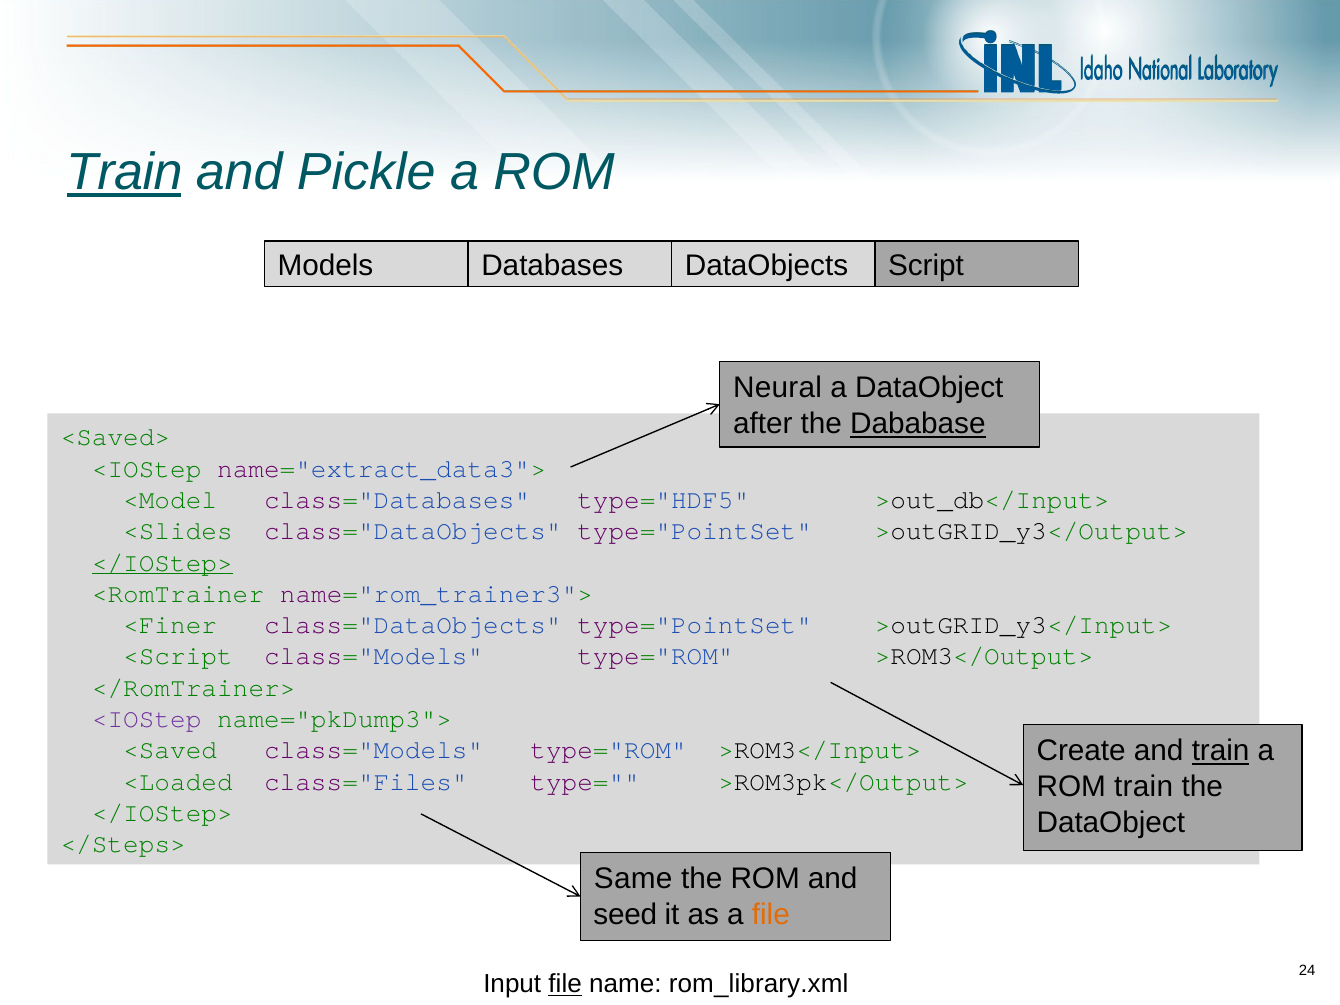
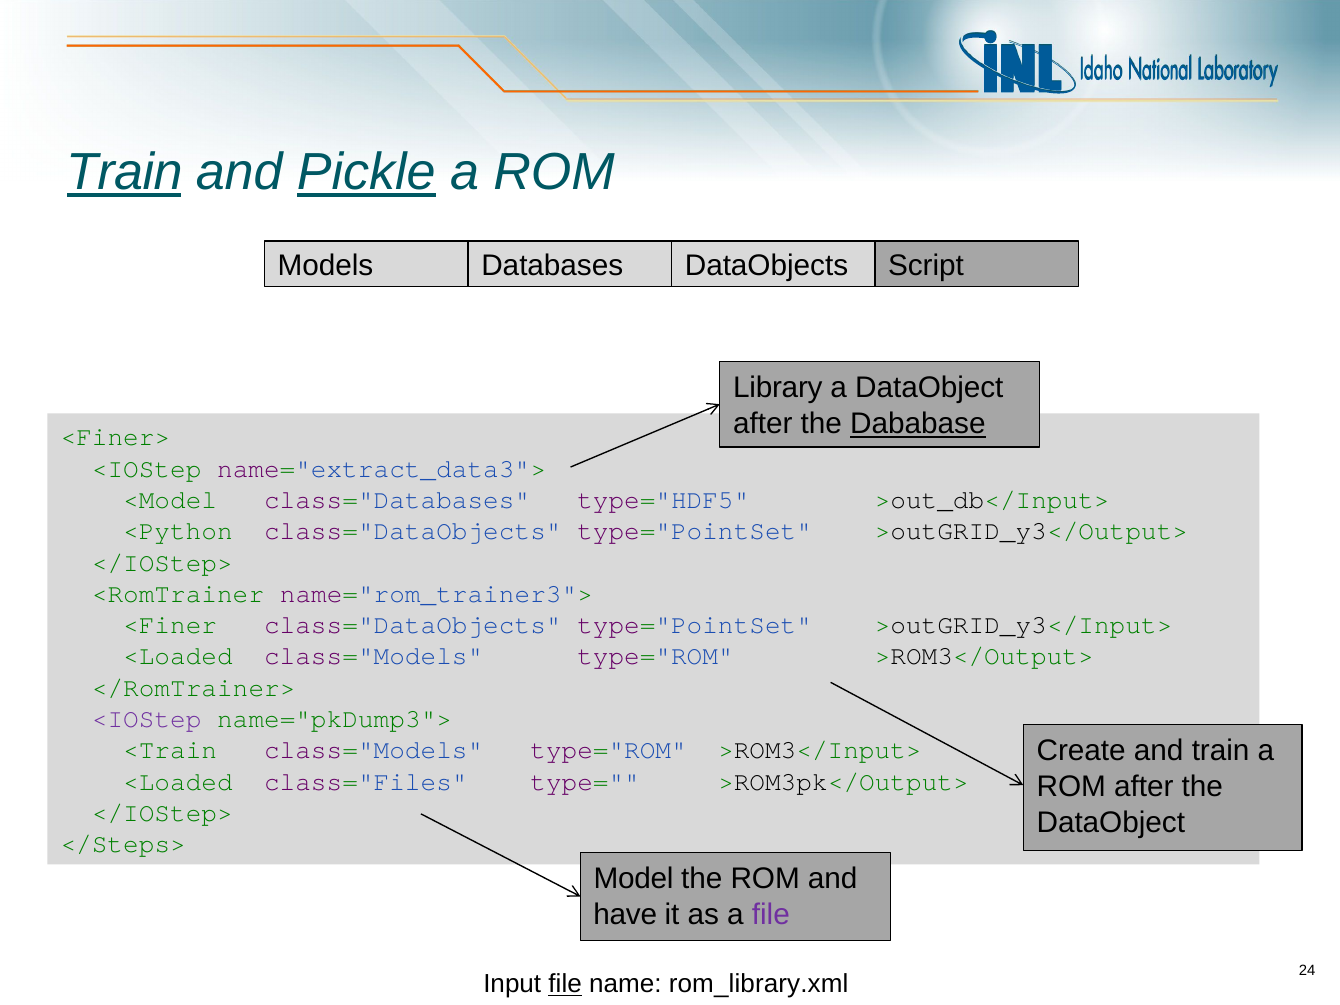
Pickle underline: none -> present (366, 173)
Neural: Neural -> Library (778, 388)
<Saved>: <Saved> -> <Finer> (115, 437)
<Slides: <Slides -> <Python (178, 531)
</IOStep> underline: present -> none (162, 562)
<Script: <Script -> <Loaded (178, 656)
train underline: present -> none (1221, 751)
<Saved: <Saved -> <Train (170, 750)
ROM train: train -> after (1144, 787)
Same: Same -> Model (633, 879)
seed: seed -> have (625, 915)
file colour: orange -> purple (771, 915)
